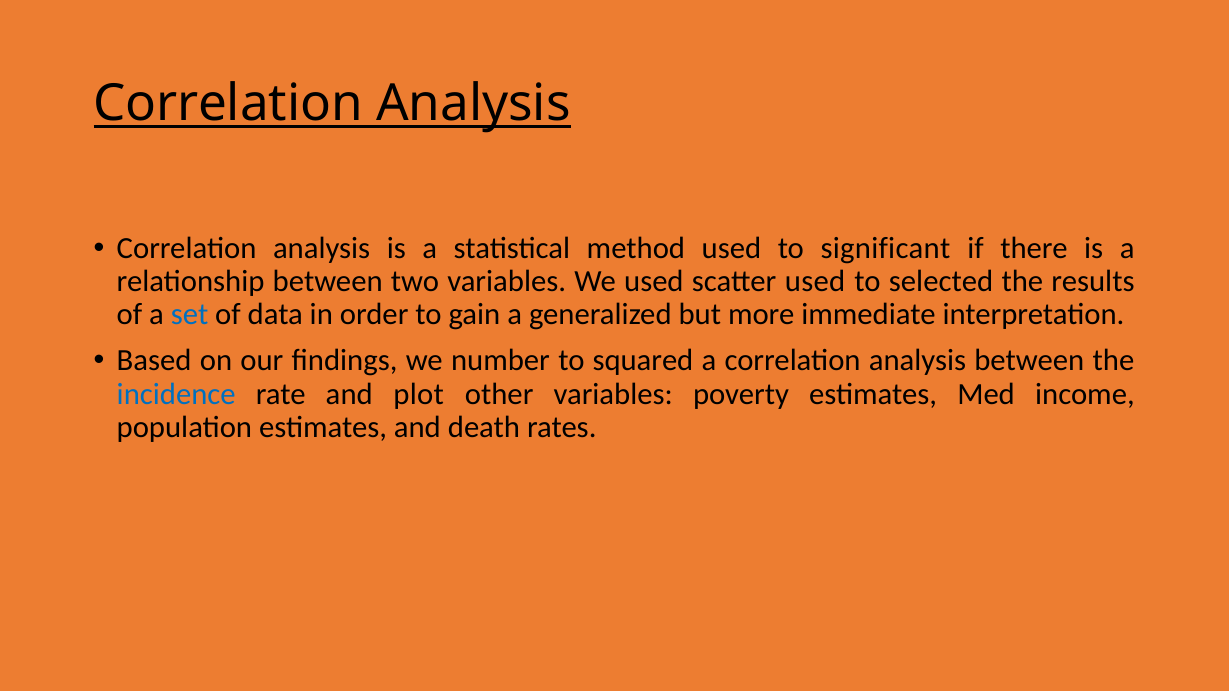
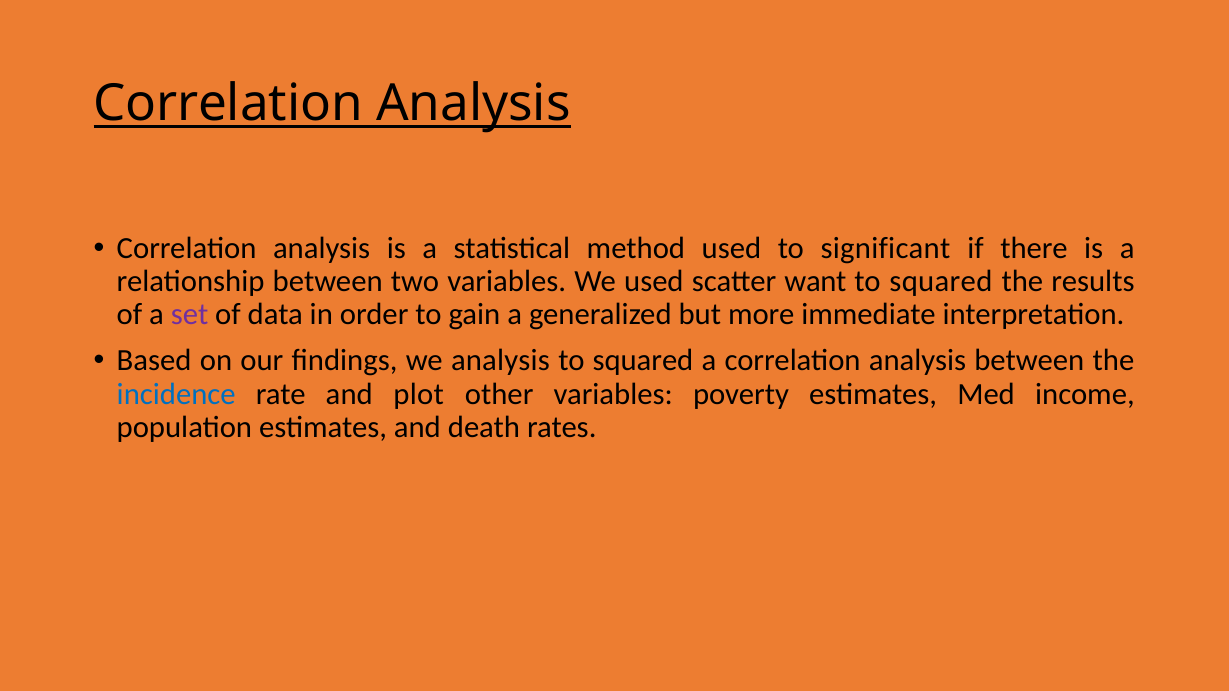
scatter used: used -> want (815, 282)
selected: selected -> squared (941, 282)
set colour: blue -> purple (190, 315)
we number: number -> analysis (500, 361)
